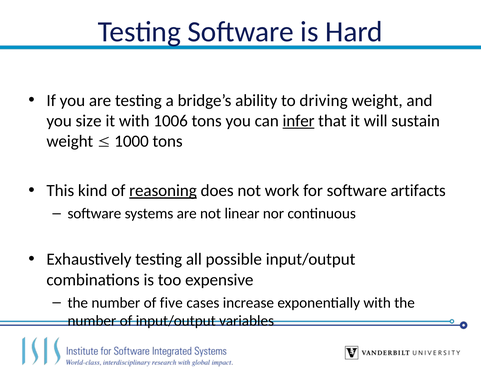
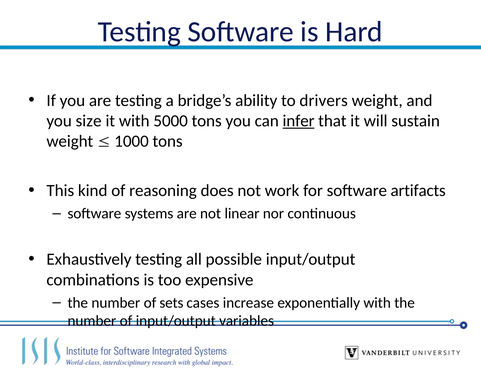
driving: driving -> drivers (324, 100)
1006: 1006 -> 5000 (171, 121)
reasoning underline: present -> none (163, 191)
five: five -> sets (171, 302)
